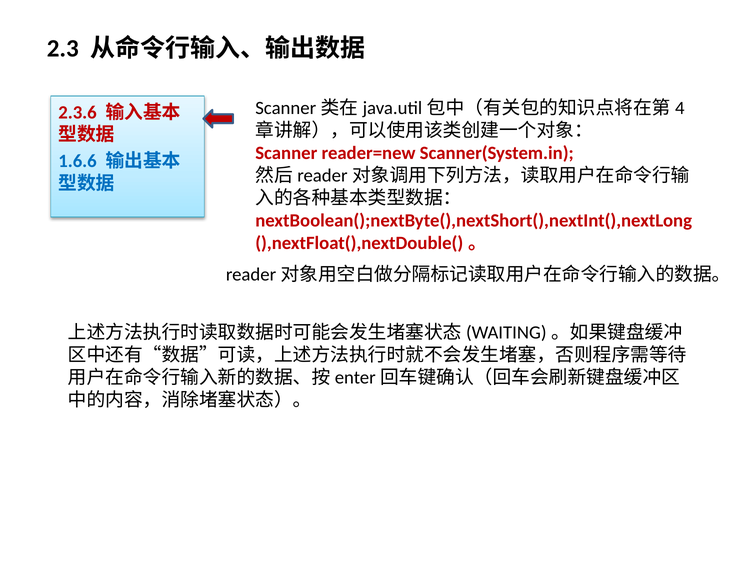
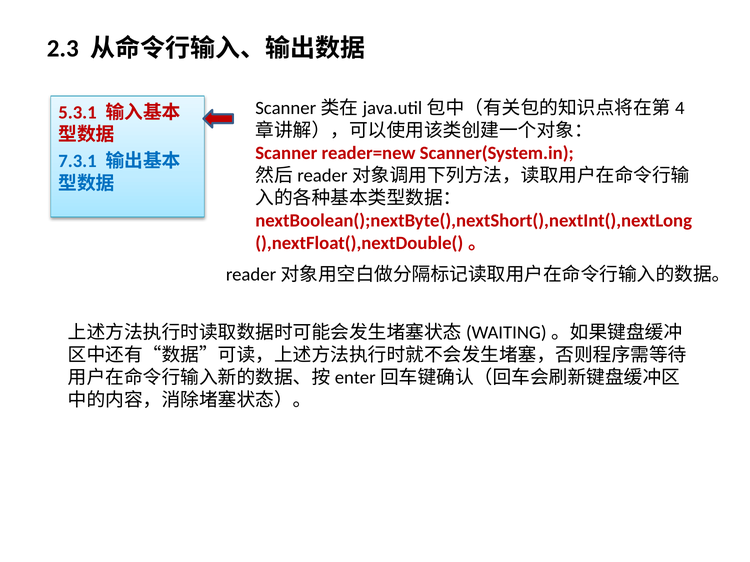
2.3.6: 2.3.6 -> 5.3.1 (78, 112)
1.6.6: 1.6.6 -> 7.3.1 (78, 161)
